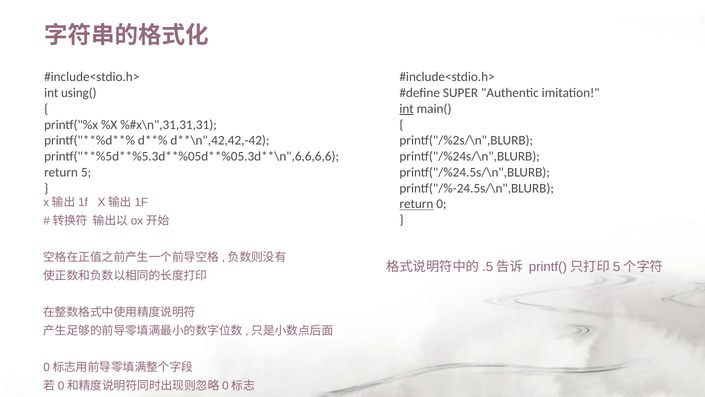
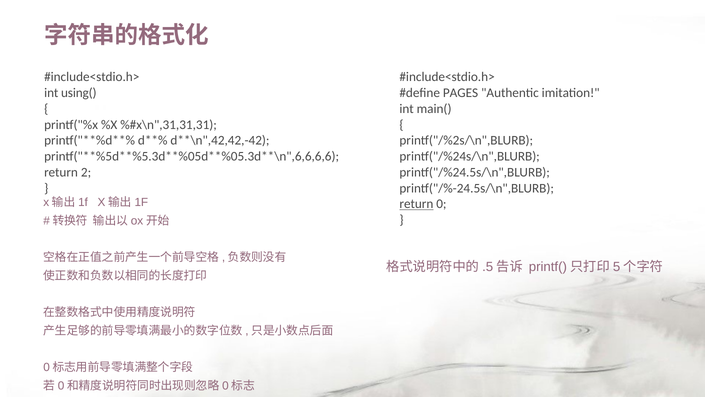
SUPER: SUPER -> PAGES (461, 93)
int underline: present -> none (407, 109)
5: 5 -> 2 (86, 172)
